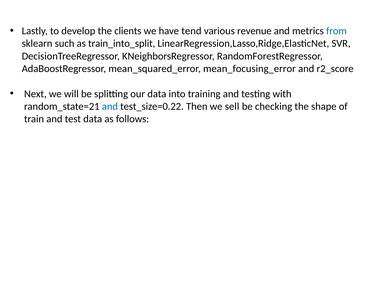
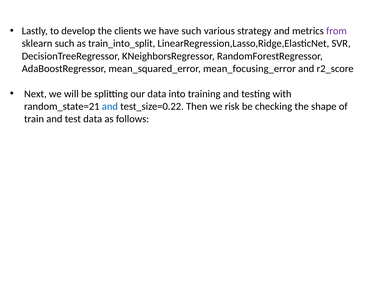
have tend: tend -> such (191, 31)
revenue: revenue -> strategy (254, 31)
from colour: blue -> purple (336, 31)
sell: sell -> risk (232, 106)
